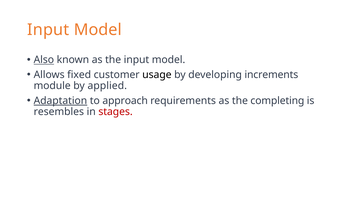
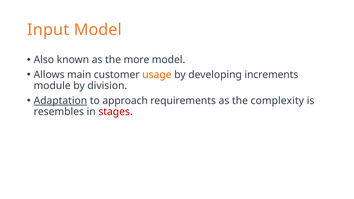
Also underline: present -> none (44, 60)
the input: input -> more (137, 60)
fixed: fixed -> main (79, 75)
usage colour: black -> orange (157, 75)
applied: applied -> division (107, 86)
completing: completing -> complexity (277, 101)
